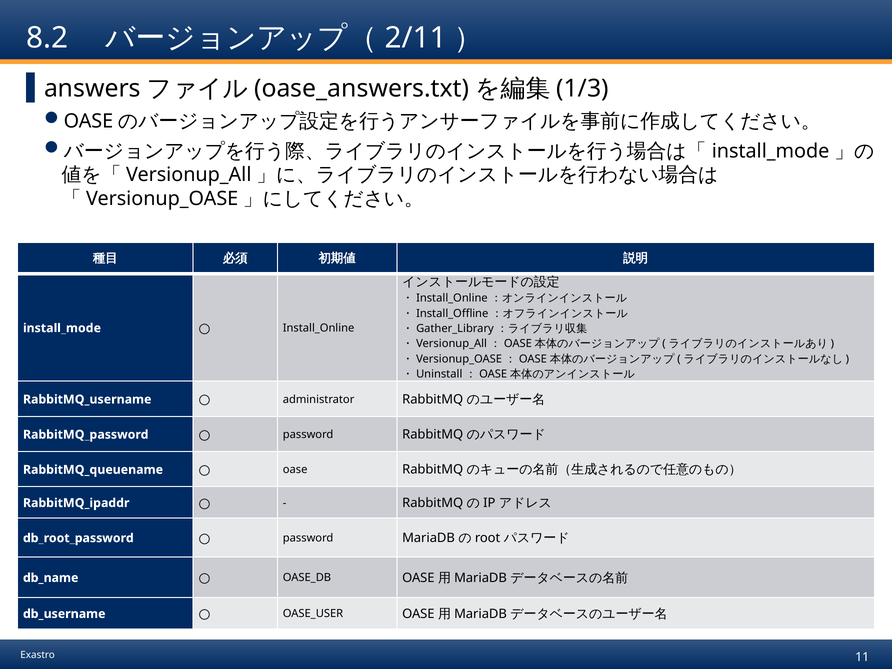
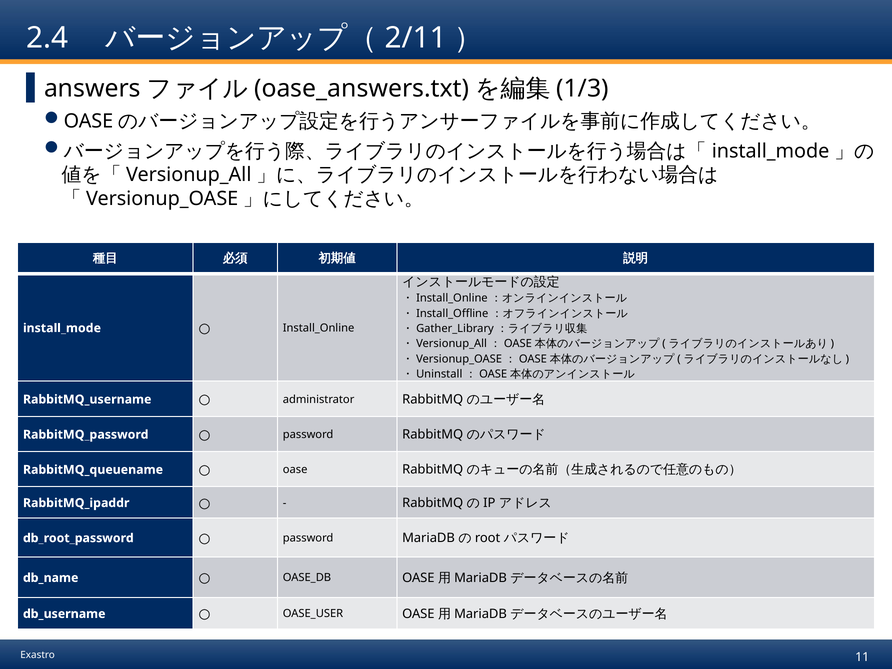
8.2: 8.2 -> 2.4 (47, 38)
